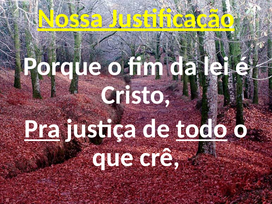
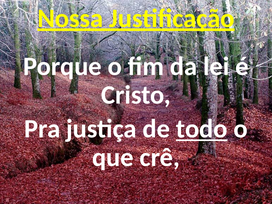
Pra underline: present -> none (42, 129)
